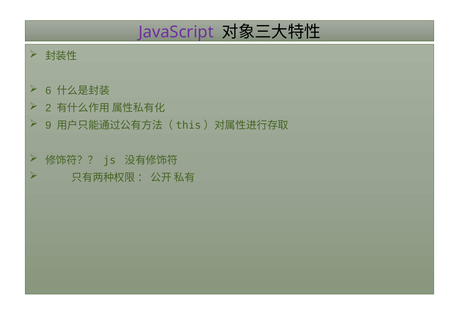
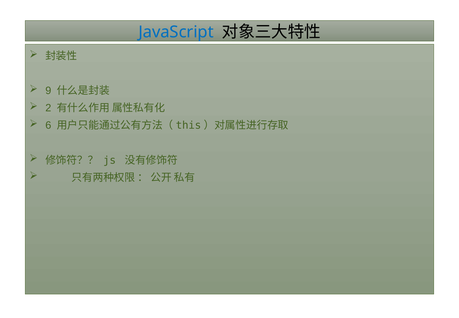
JavaScript colour: purple -> blue (176, 32)
6: 6 -> 9 (48, 91)
9: 9 -> 6 (48, 125)
